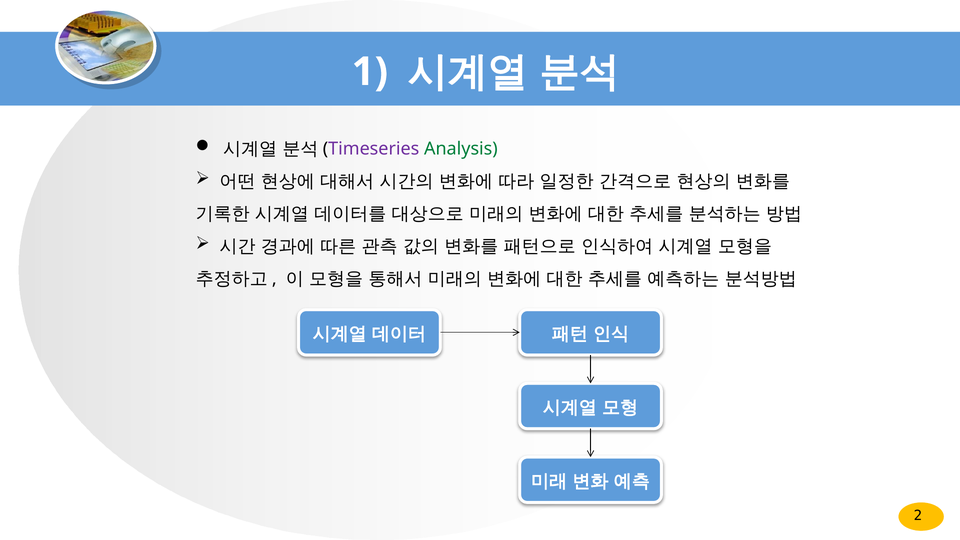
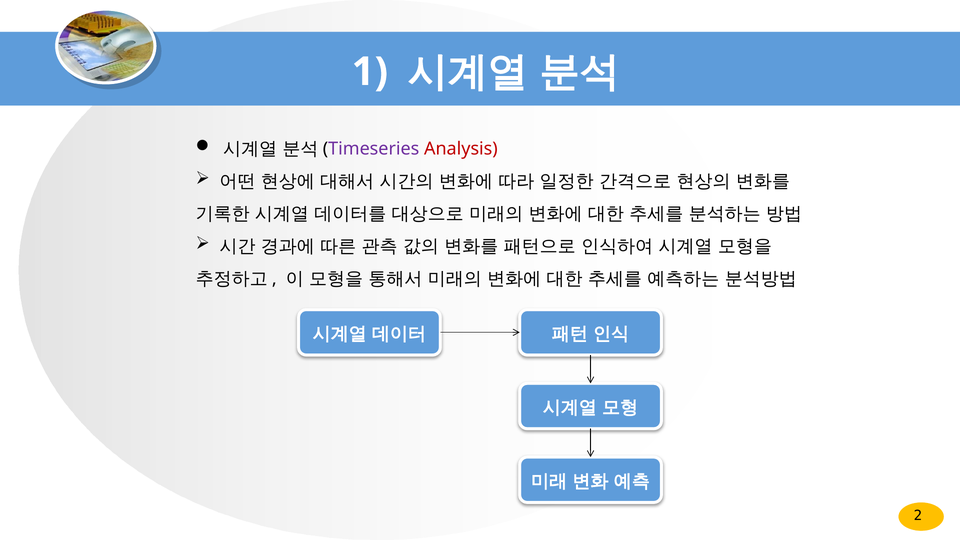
Analysis colour: green -> red (461, 149)
